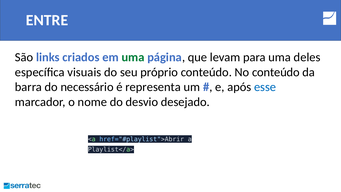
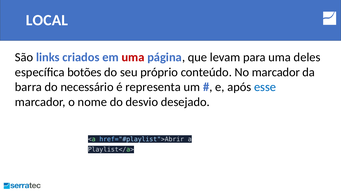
ENTRE: ENTRE -> LOCAL (47, 20)
uma colour: green -> red (133, 57)
visuais: visuais -> botões (84, 72)
No conteúdo: conteúdo -> marcador (276, 72)
